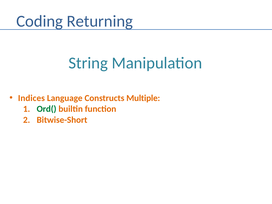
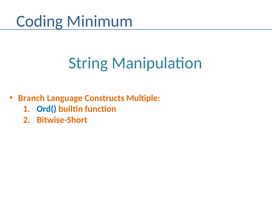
Returning: Returning -> Minimum (100, 21)
Indices: Indices -> Branch (31, 98)
Ord( colour: green -> blue (47, 109)
